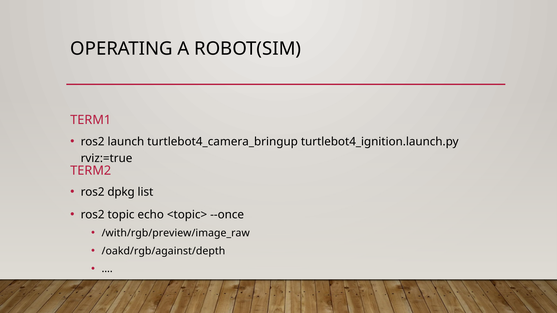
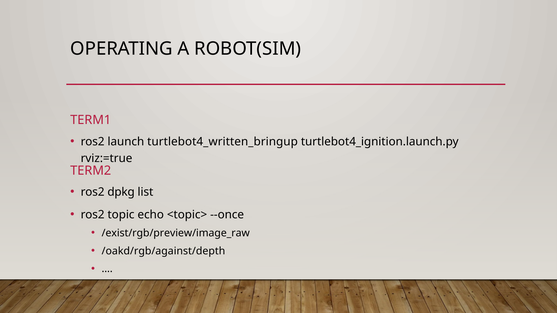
turtlebot4_camera_bringup: turtlebot4_camera_bringup -> turtlebot4_written_bringup (223, 142)
/with/rgb/preview/image_raw: /with/rgb/preview/image_raw -> /exist/rgb/preview/image_raw (176, 233)
